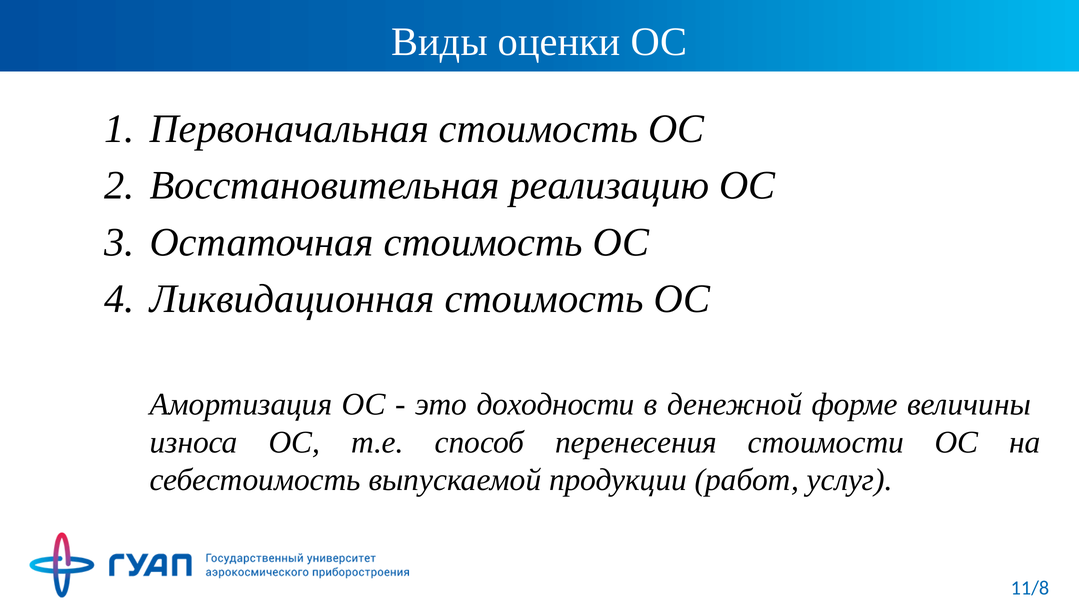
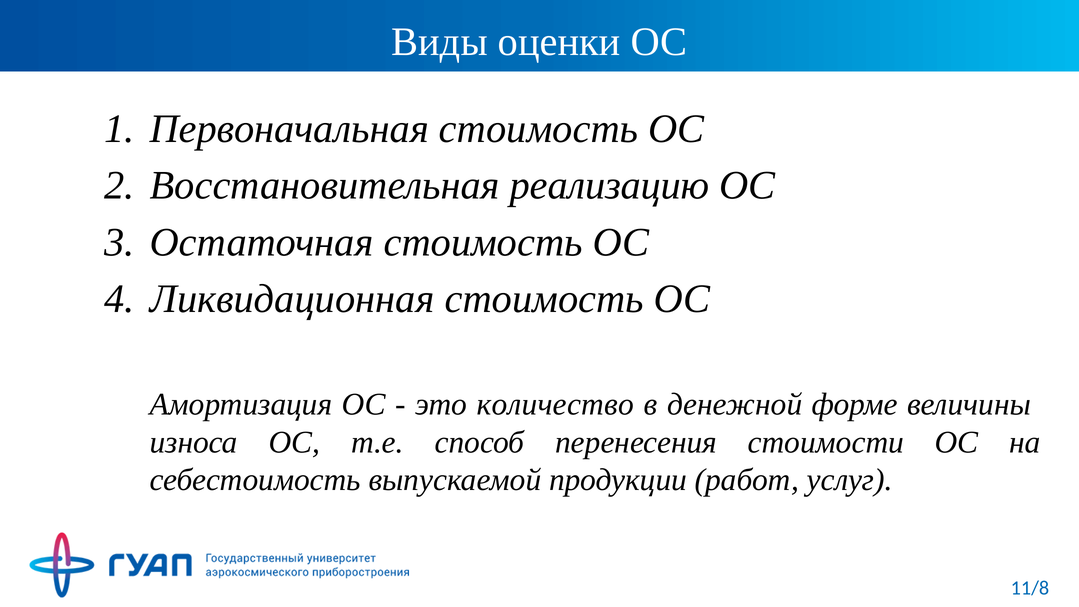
доходности: доходности -> количество (555, 404)
